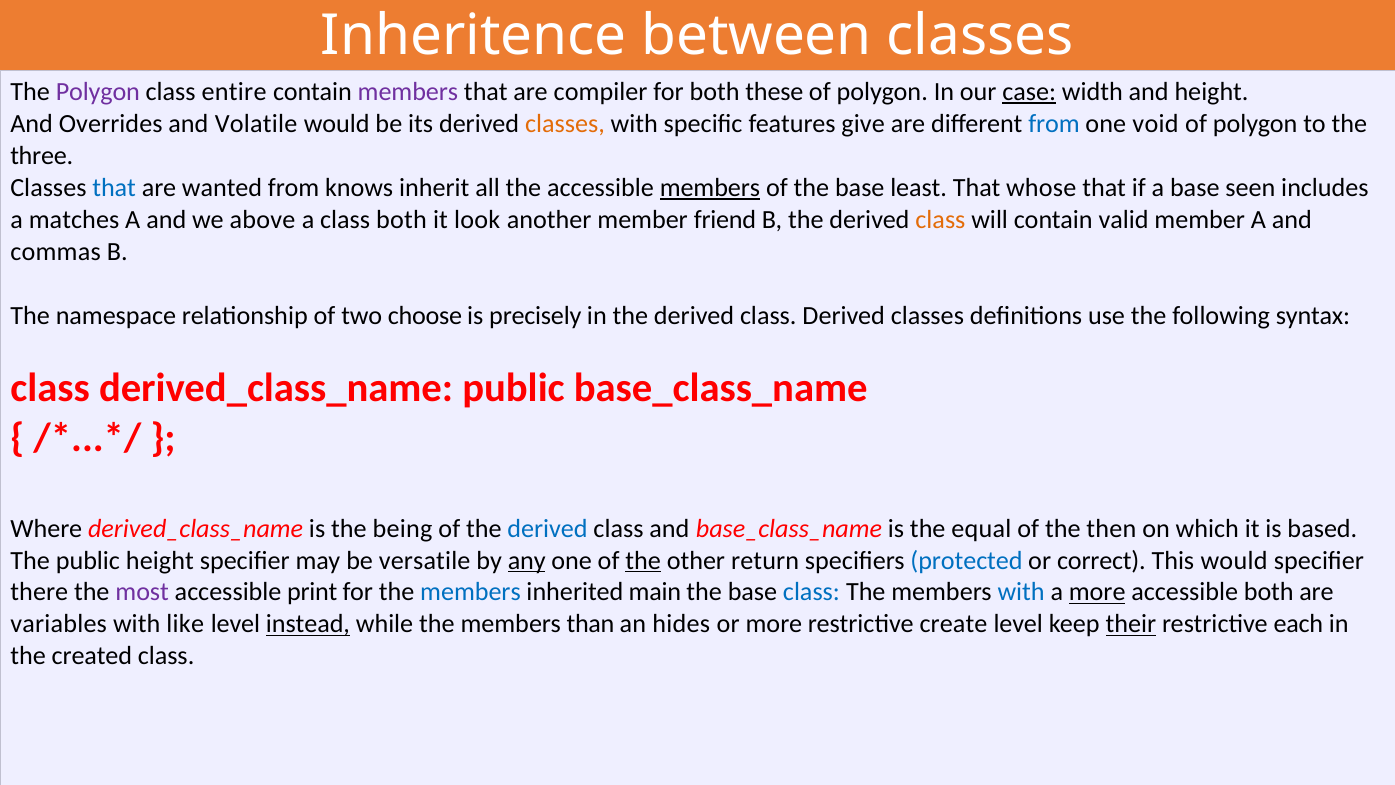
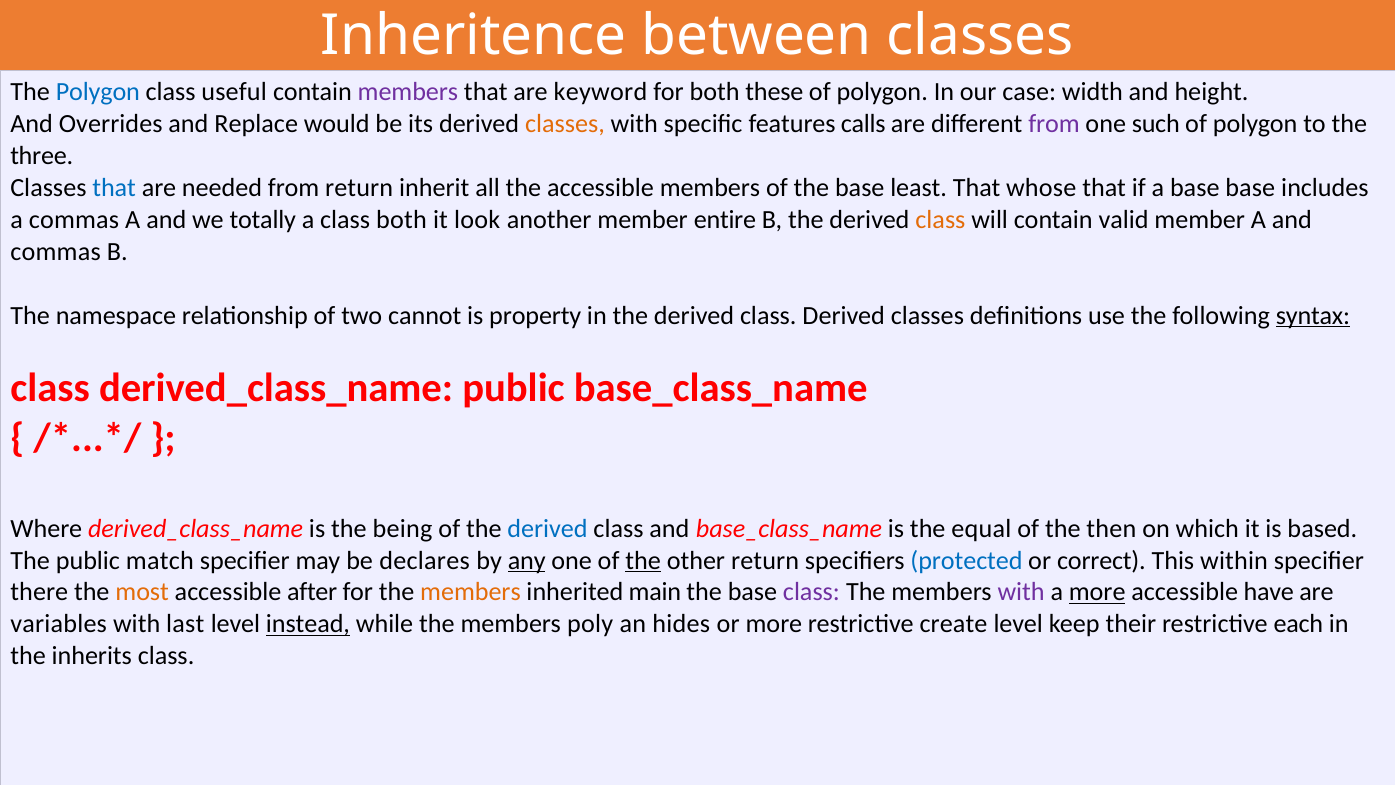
Polygon colour: purple -> blue (98, 92)
entire: entire -> useful (234, 92)
compiler: compiler -> keyword (601, 92)
case underline: present -> none (1029, 92)
Volatile: Volatile -> Replace (256, 124)
give: give -> calls (863, 124)
from colour: blue -> purple (1054, 124)
void: void -> such (1156, 124)
wanted: wanted -> needed (222, 188)
from knows: knows -> return (359, 188)
members underline: present -> none (710, 188)
base seen: seen -> base (1250, 188)
a matches: matches -> commas (74, 219)
above: above -> totally (263, 219)
friend: friend -> entire (725, 219)
choose: choose -> cannot (425, 315)
precisely: precisely -> property (535, 315)
syntax underline: none -> present (1313, 315)
public height: height -> match (160, 560)
versatile: versatile -> declares (425, 560)
This would: would -> within (1234, 560)
most colour: purple -> orange (142, 592)
print: print -> after (312, 592)
members colour: blue -> orange (471, 592)
class colour: blue -> purple (811, 592)
with colour: blue -> purple (1021, 592)
accessible both: both -> have (1269, 592)
like: like -> last (185, 624)
than: than -> poly (590, 624)
their underline: present -> none (1131, 624)
created: created -> inherits (92, 656)
